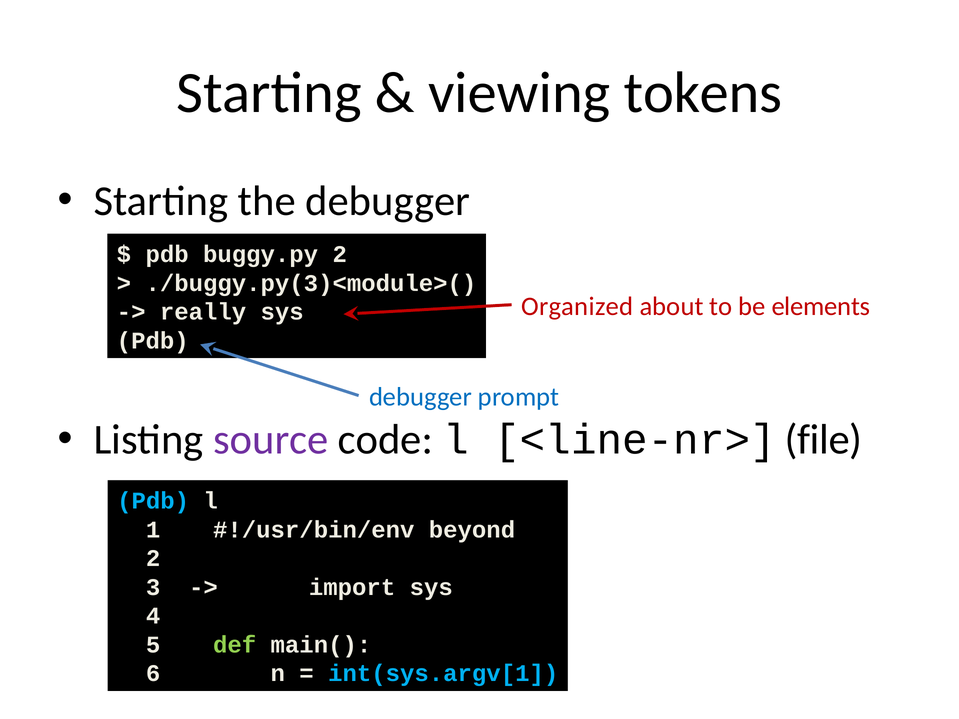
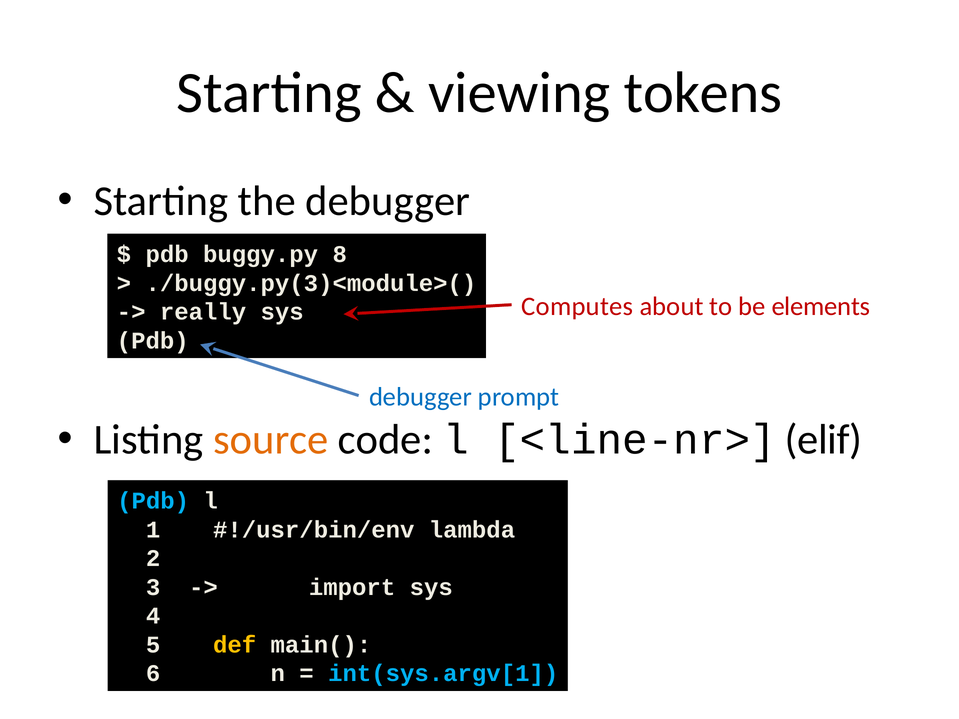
buggy.py 2: 2 -> 8 (340, 254)
Organized: Organized -> Computes (577, 307)
source colour: purple -> orange (271, 440)
file: file -> elif (824, 440)
beyond: beyond -> lambda (472, 530)
def colour: light green -> yellow (235, 645)
